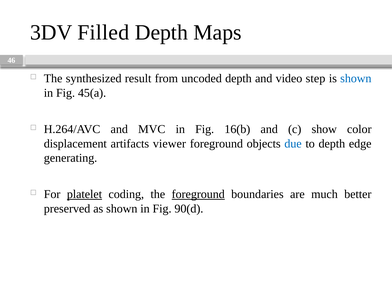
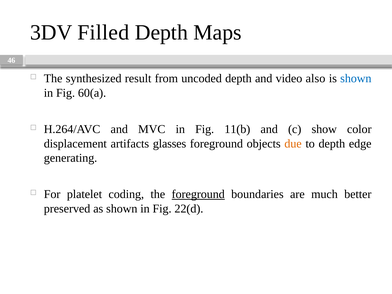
step: step -> also (315, 79)
45(a: 45(a -> 60(a (92, 93)
16(b: 16(b -> 11(b (237, 129)
viewer: viewer -> glasses (170, 144)
due colour: blue -> orange (293, 144)
platelet underline: present -> none (84, 194)
90(d: 90(d -> 22(d (189, 209)
